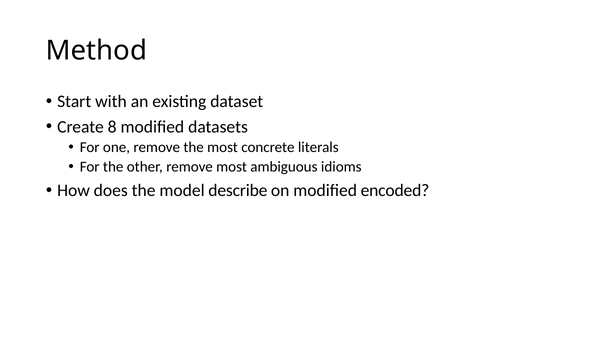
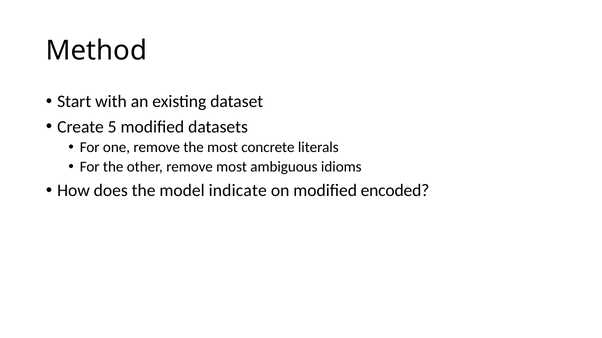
8: 8 -> 5 (112, 127)
describe: describe -> indicate (238, 191)
